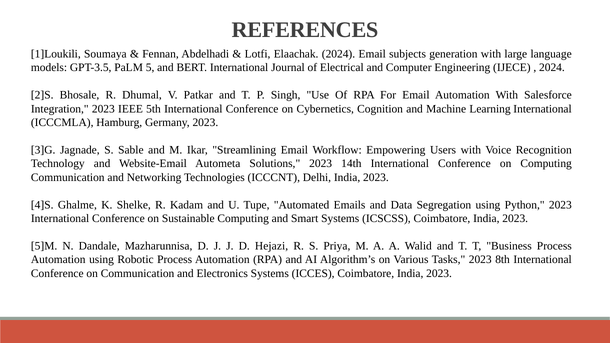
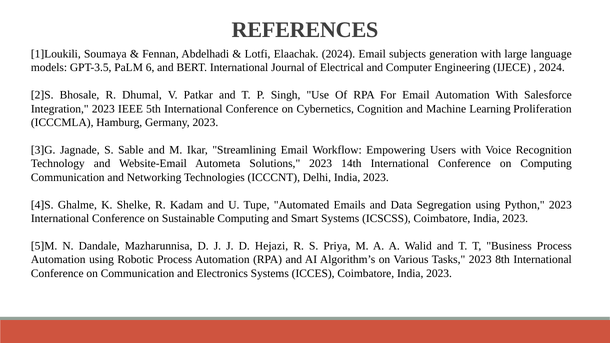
5: 5 -> 6 (150, 68)
Learning International: International -> Proliferation (543, 109)
